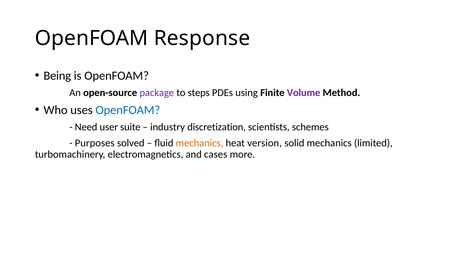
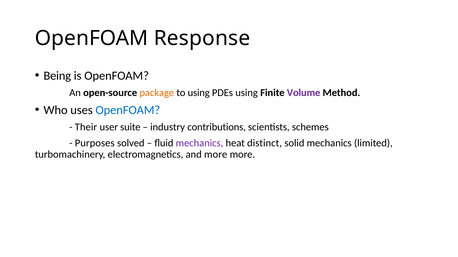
package colour: purple -> orange (157, 93)
to steps: steps -> using (199, 93)
Need: Need -> Their (86, 127)
discretization: discretization -> contributions (217, 127)
mechanics colour: orange -> purple (200, 143)
version: version -> distinct (265, 143)
and cases: cases -> more (216, 155)
